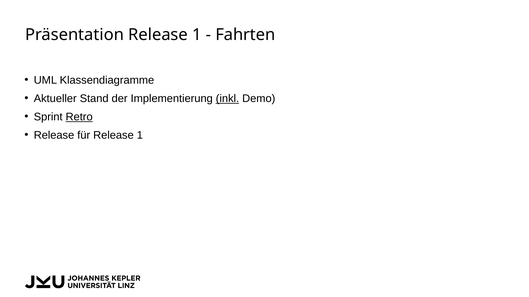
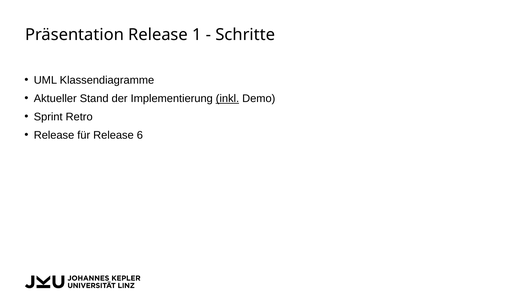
Fahrten: Fahrten -> Schritte (245, 35)
Retro underline: present -> none (79, 117)
für Release 1: 1 -> 6 (140, 135)
